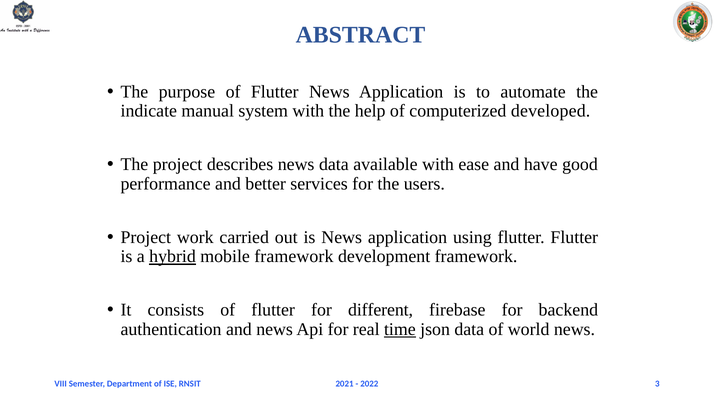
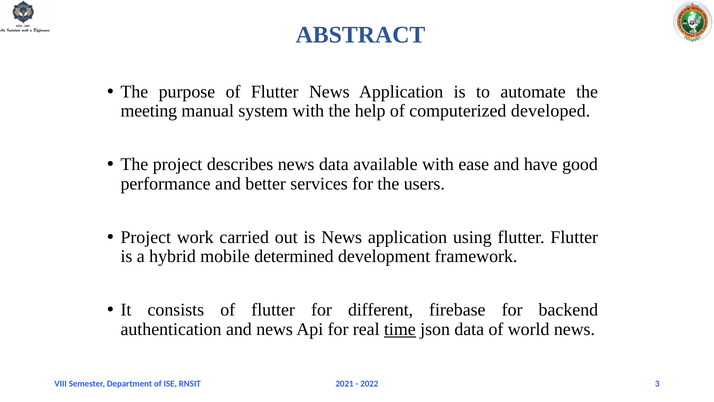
indicate: indicate -> meeting (149, 111)
hybrid underline: present -> none (173, 256)
mobile framework: framework -> determined (294, 256)
